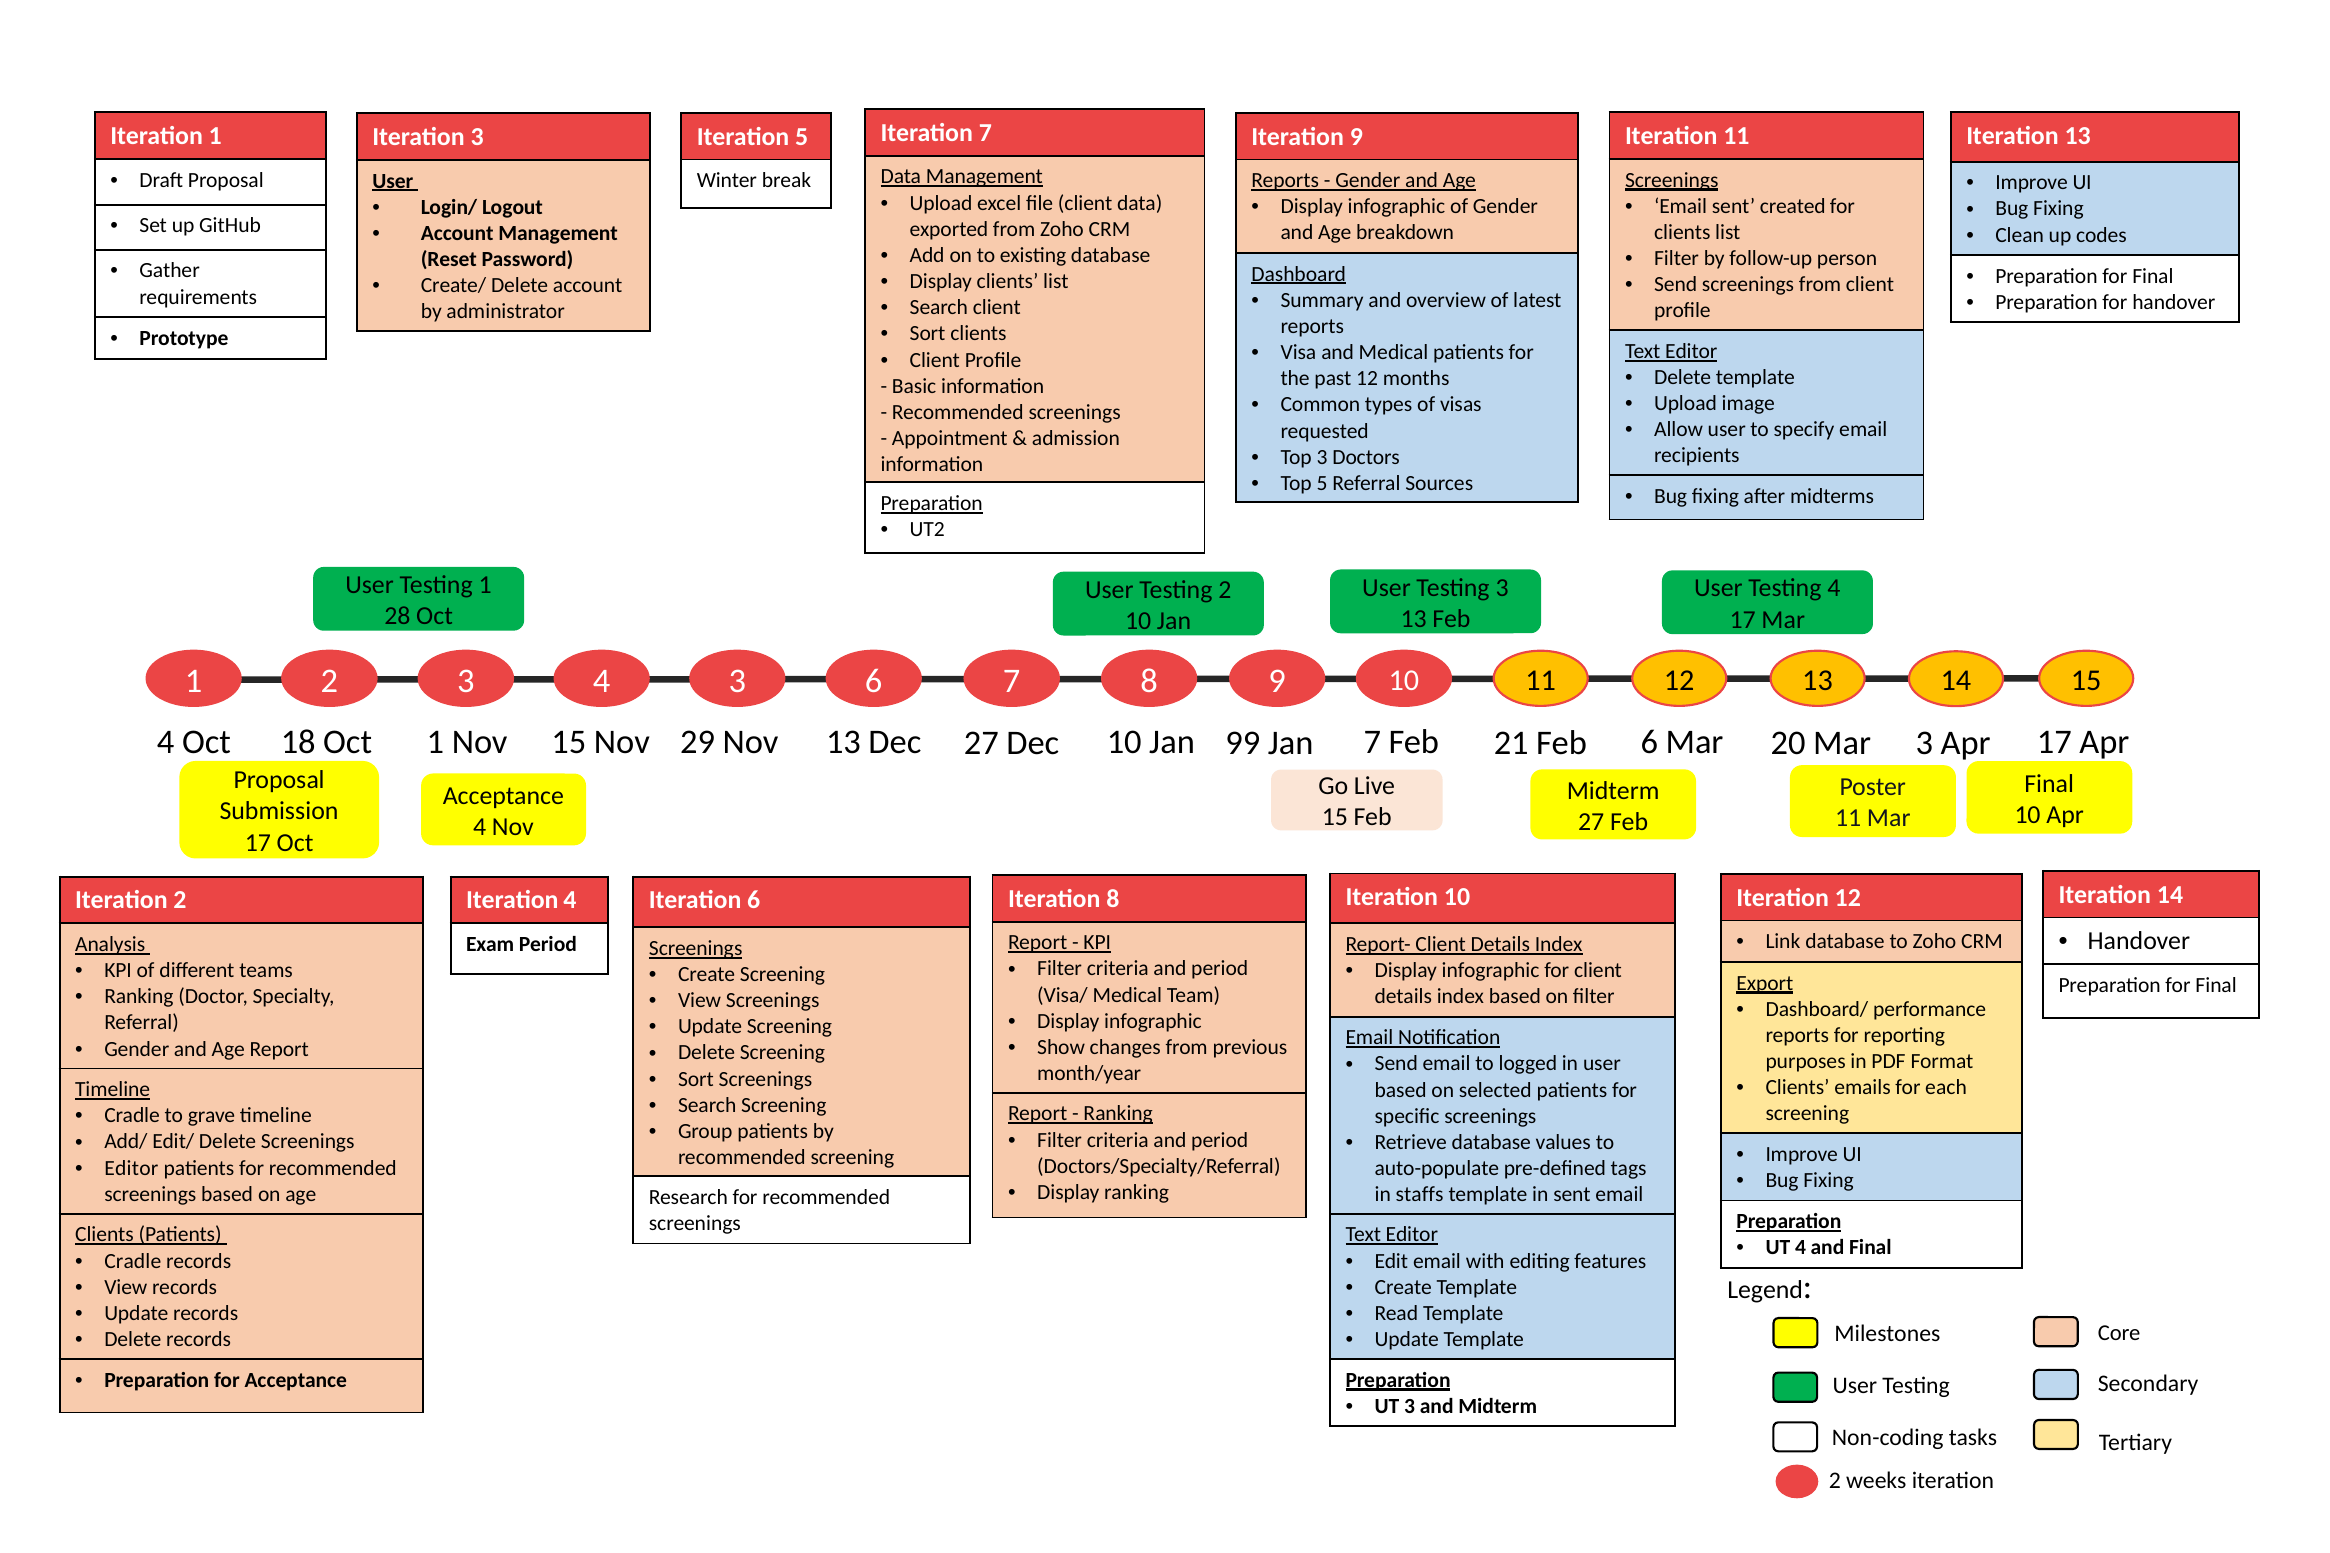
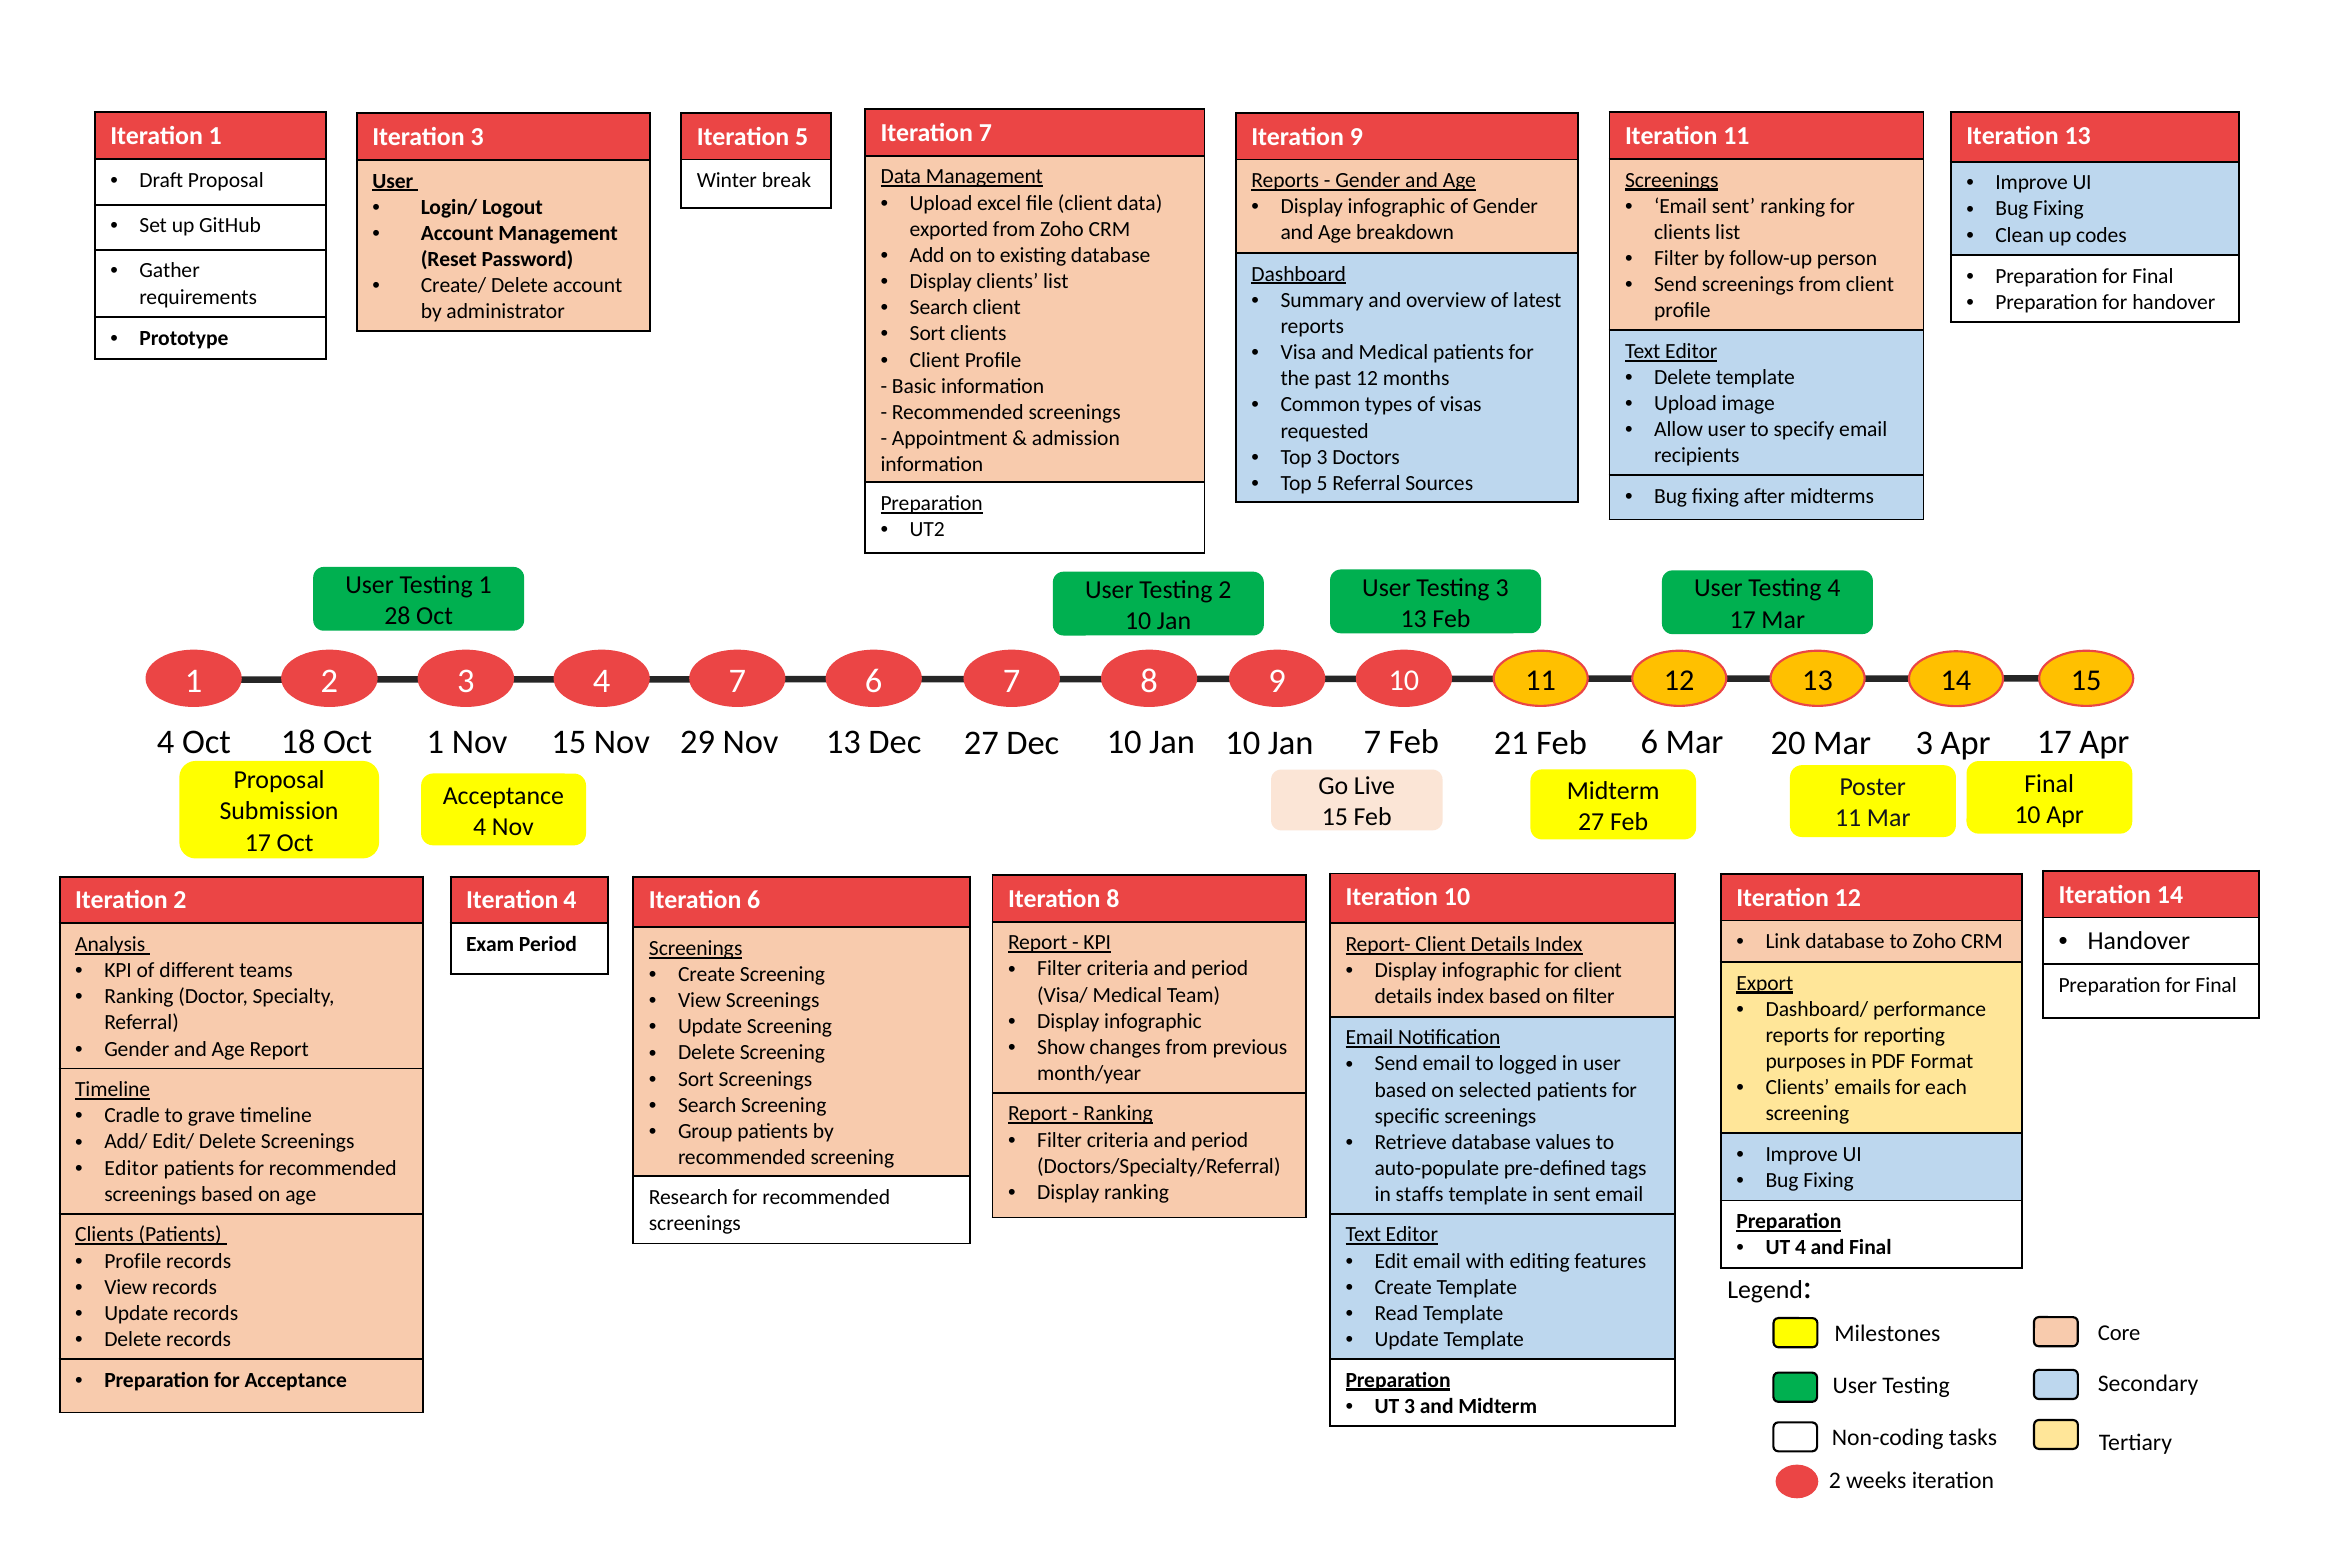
sent created: created -> ranking (1793, 206)
4 3: 3 -> 7 (737, 681)
Jan 99: 99 -> 10 (1243, 743)
Cradle: Cradle -> Profile (133, 1261)
